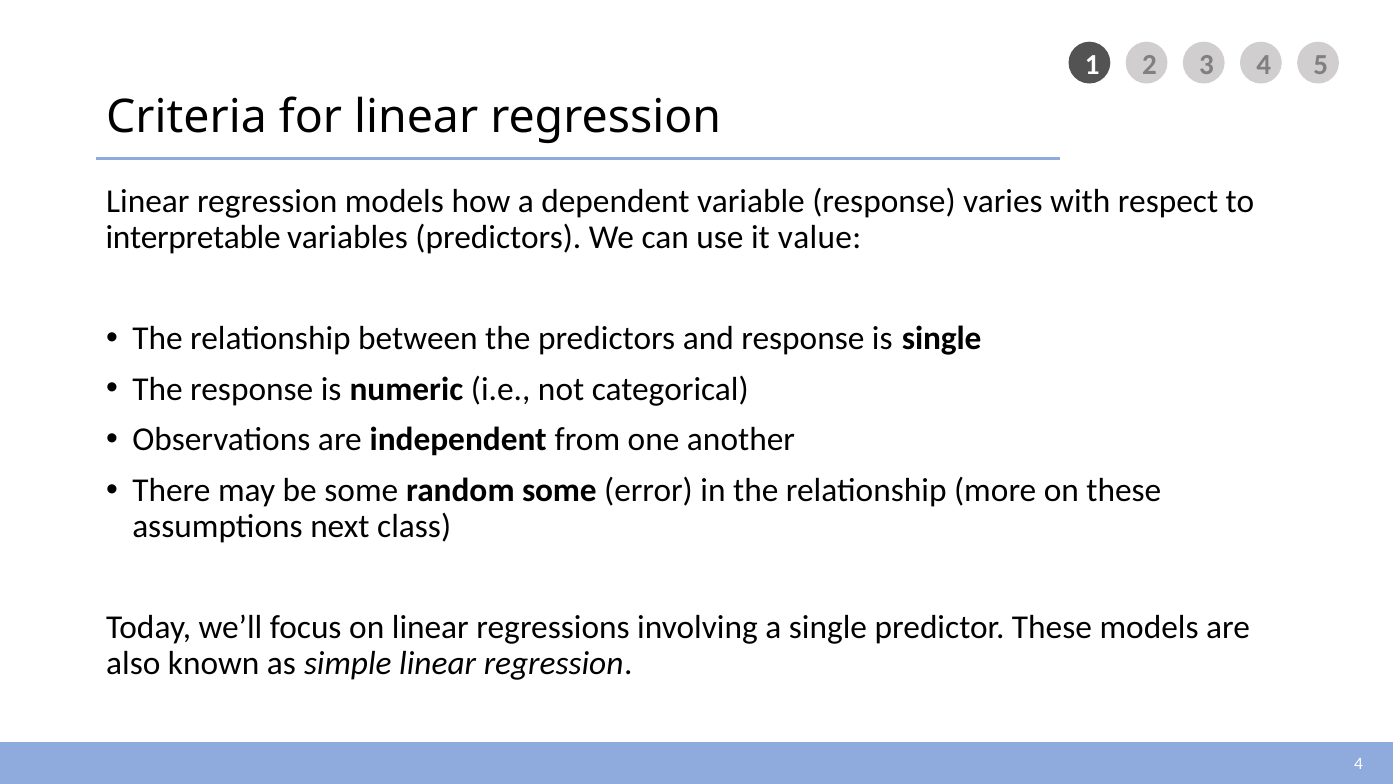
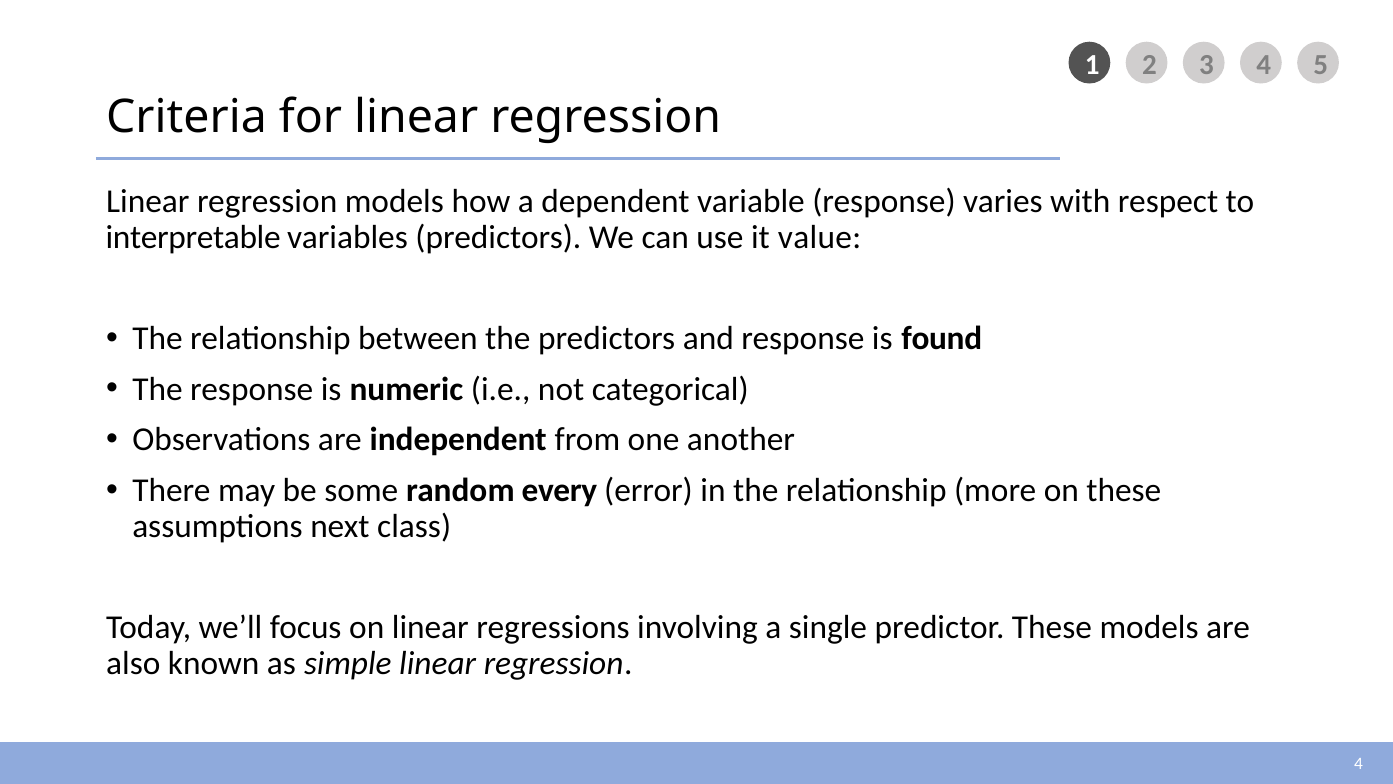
is single: single -> found (942, 338)
random some: some -> every (559, 490)
